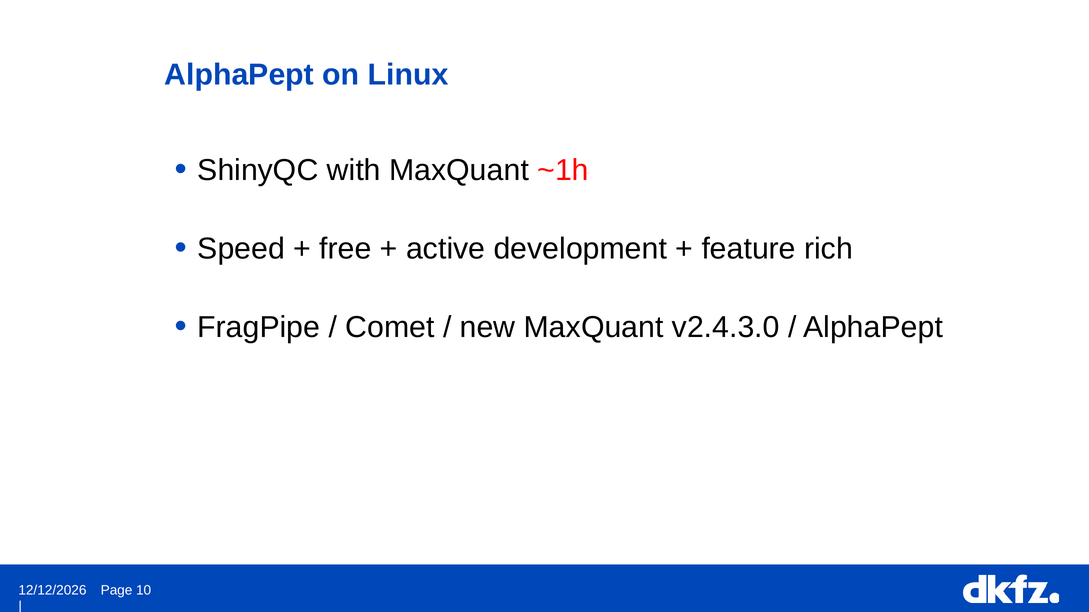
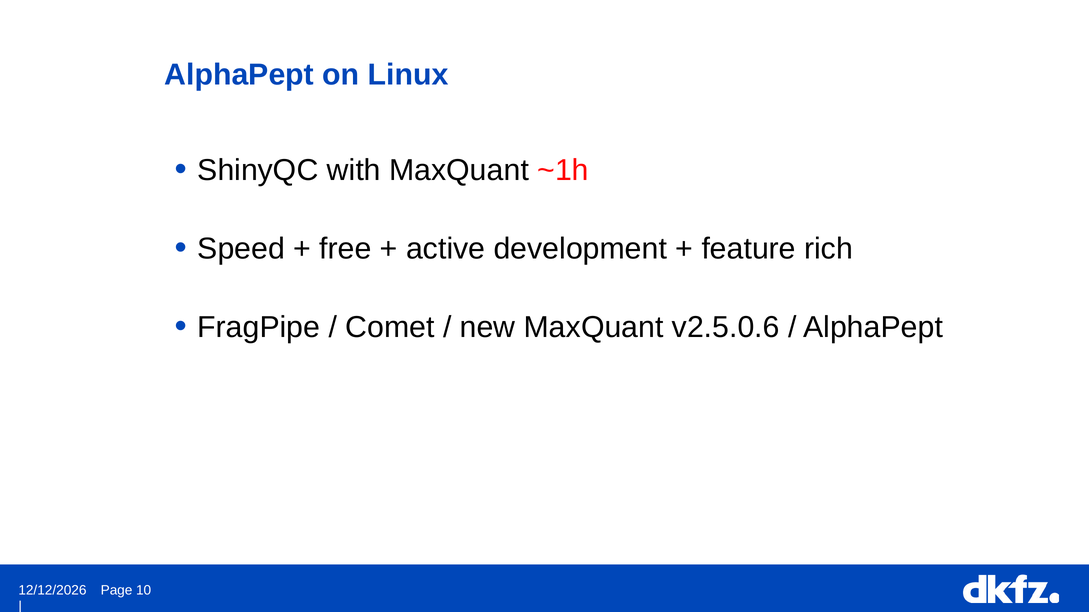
v2.4.3.0: v2.4.3.0 -> v2.5.0.6 (726, 328)
